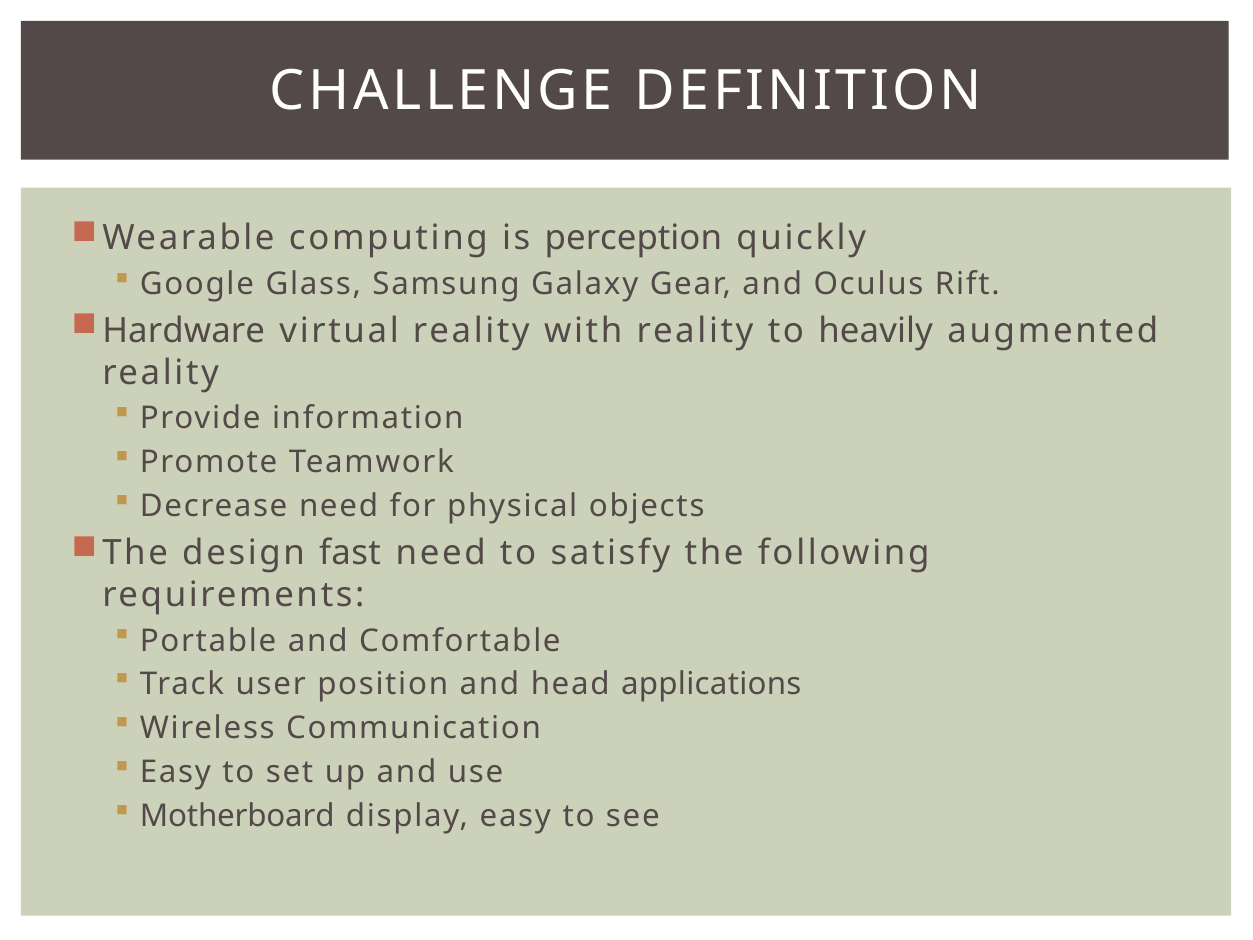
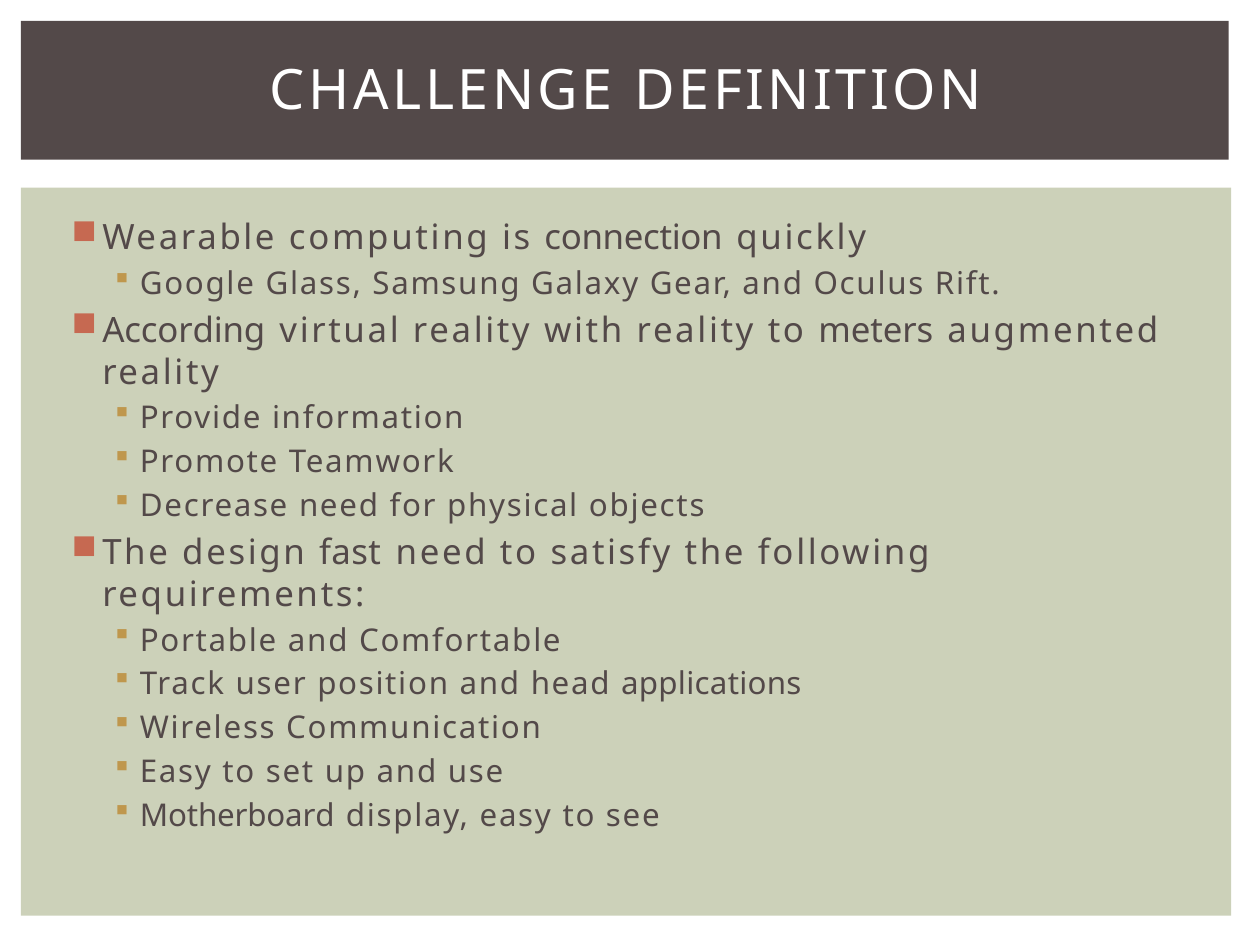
perception: perception -> connection (634, 238)
Hardware: Hardware -> According (184, 331)
heavily: heavily -> meters (876, 331)
